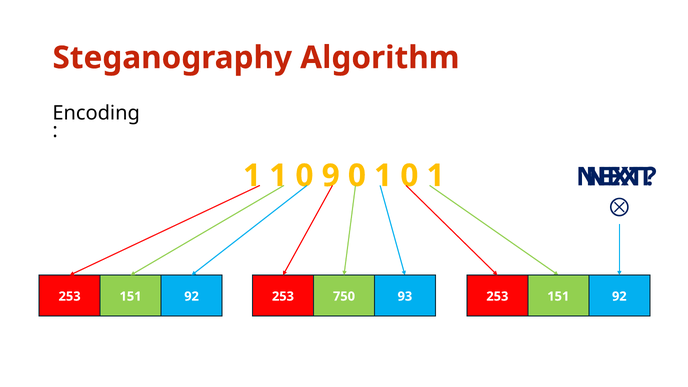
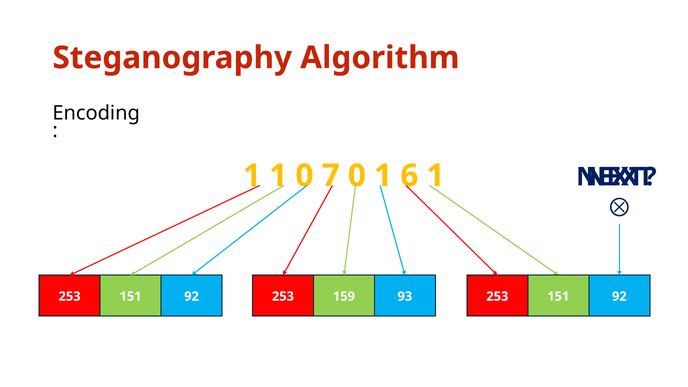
9: 9 -> 7 (331, 176)
0 1 0: 0 -> 6 (409, 176)
750: 750 -> 159 (344, 296)
